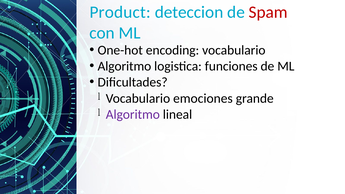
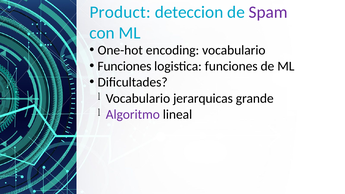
Spam colour: red -> purple (268, 12)
Algoritmo: Algoritmo -> Funciones (124, 66)
emociones: emociones -> jerarquicas (203, 98)
